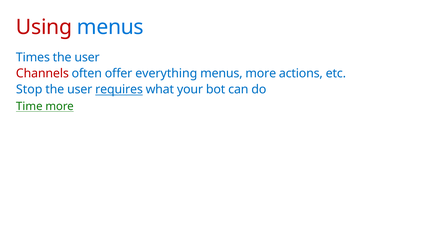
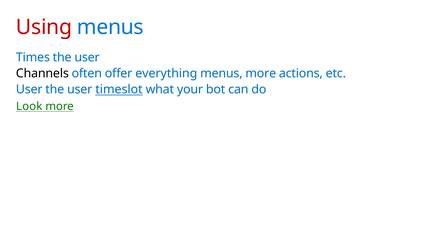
Channels colour: red -> black (42, 74)
Stop: Stop -> User (29, 90)
requires: requires -> timeslot (119, 90)
Time: Time -> Look (29, 107)
